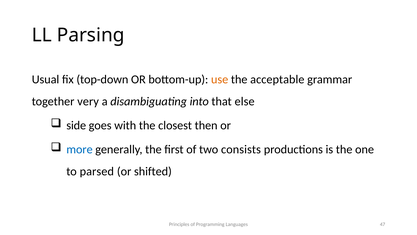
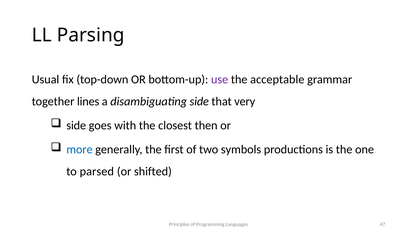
use colour: orange -> purple (220, 79)
very: very -> lines (88, 101)
disambiguating into: into -> side (199, 101)
else: else -> very (245, 101)
consists: consists -> symbols (241, 149)
